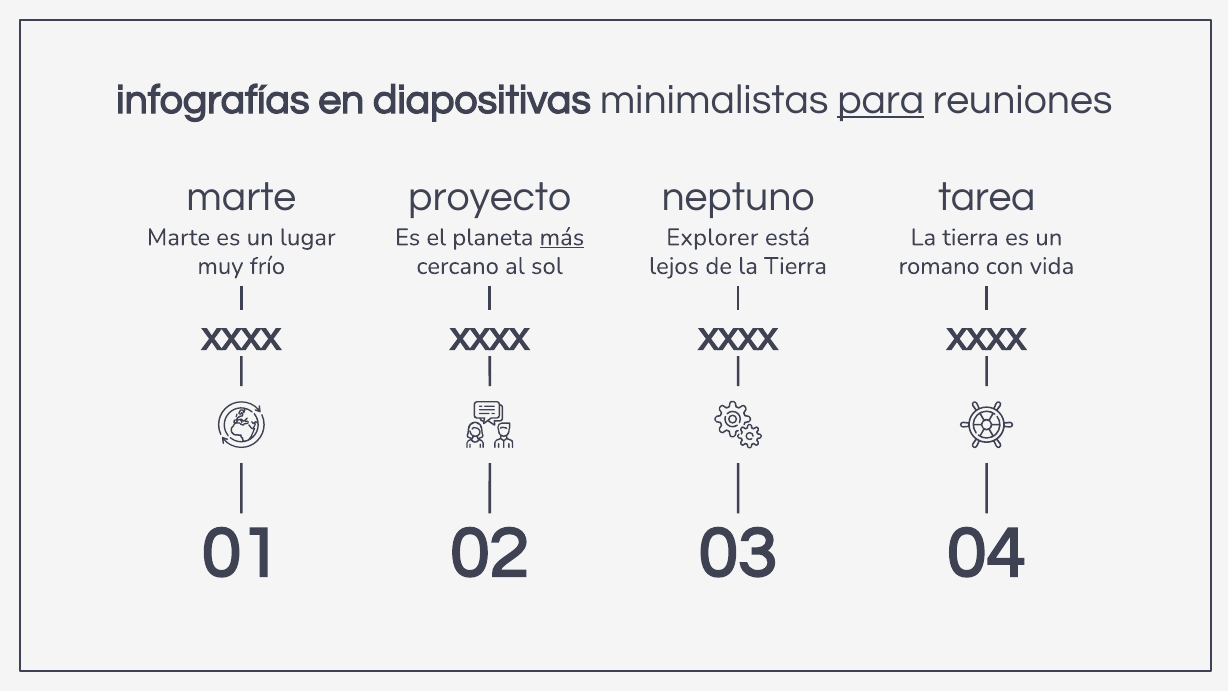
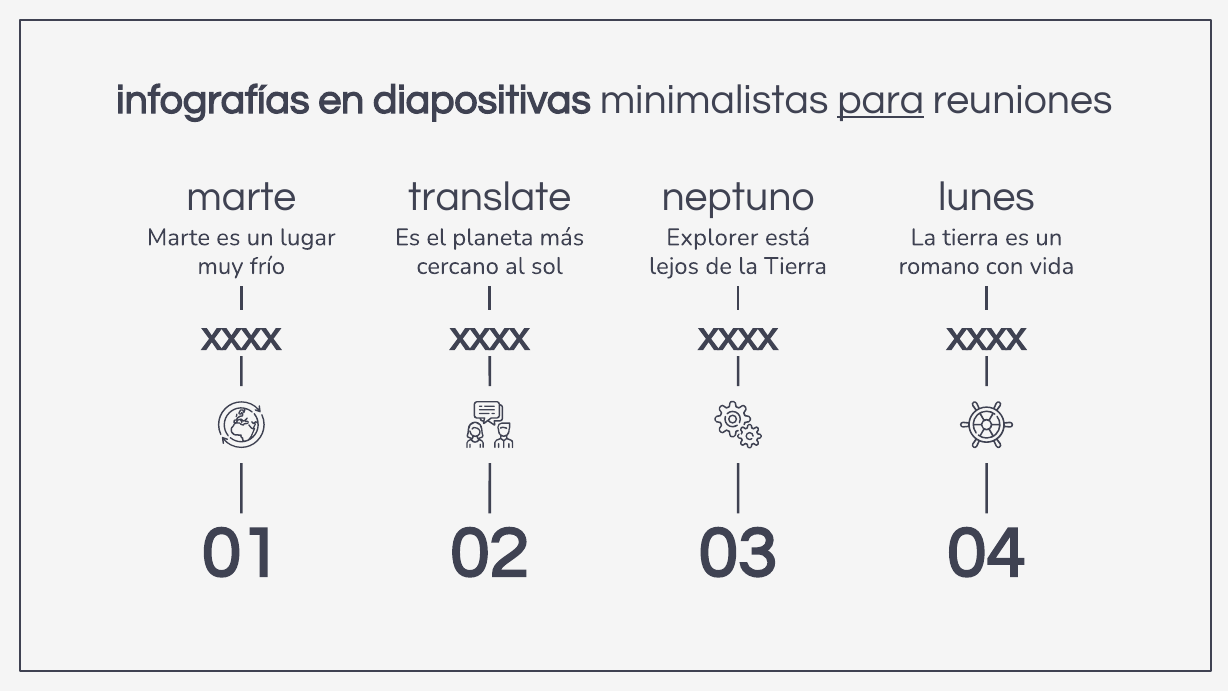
proyecto: proyecto -> translate (490, 197)
tarea: tarea -> lunes (987, 197)
más underline: present -> none (562, 237)
